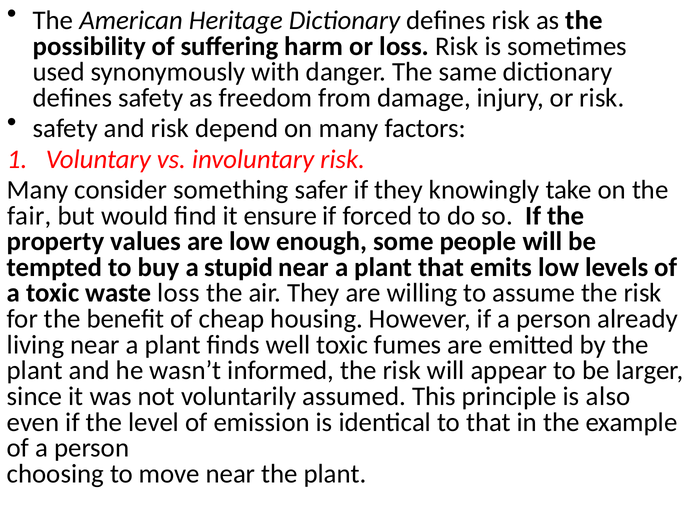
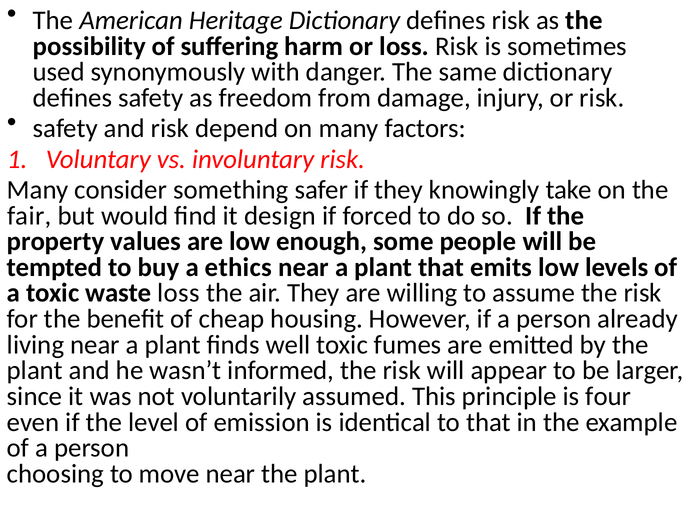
ensure: ensure -> design (280, 216)
stupid: stupid -> ethics (238, 267)
also: also -> four (608, 397)
